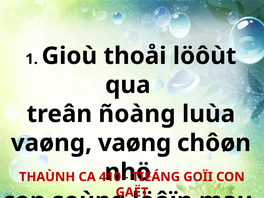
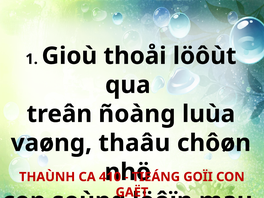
vaøng vaøng: vaøng -> thaâu (134, 143)
